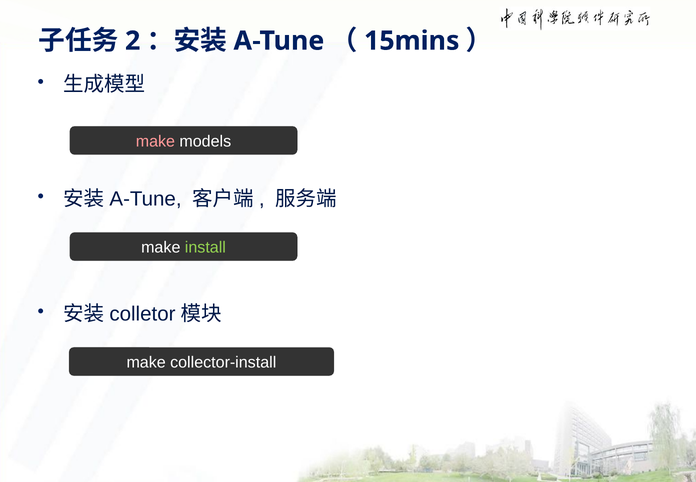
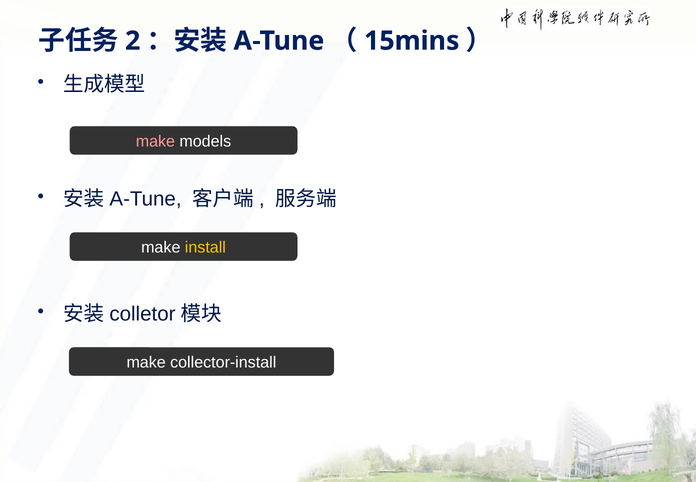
install colour: light green -> yellow (205, 248)
